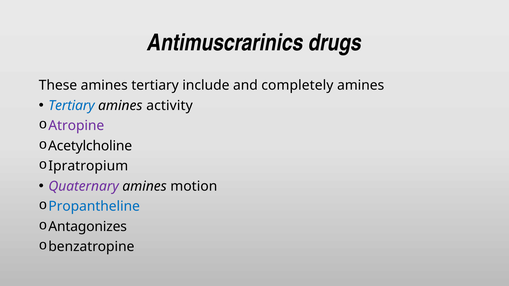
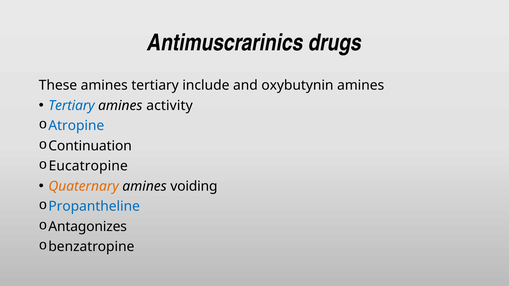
completely: completely -> oxybutynin (297, 85)
Atropine colour: purple -> blue (76, 126)
Acetylcholine: Acetylcholine -> Continuation (90, 146)
Ipratropium: Ipratropium -> Eucatropine (88, 166)
Quaternary colour: purple -> orange (84, 186)
motion: motion -> voiding (194, 186)
